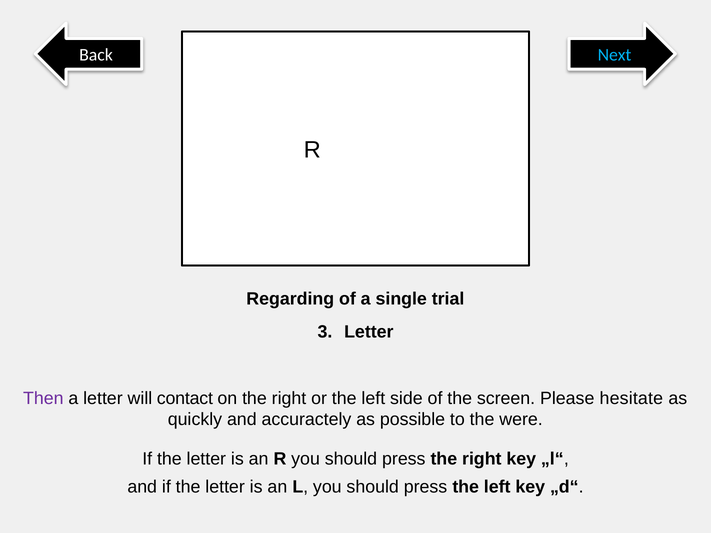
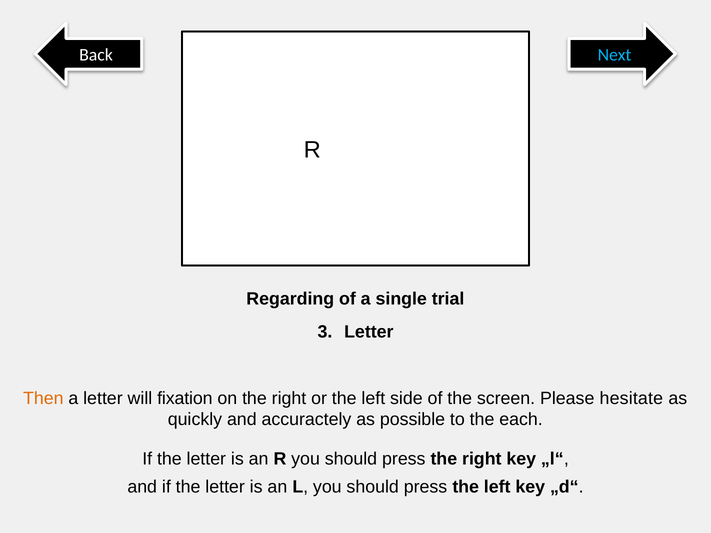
Then colour: purple -> orange (43, 398)
contact: contact -> fixation (185, 398)
were: were -> each (521, 420)
